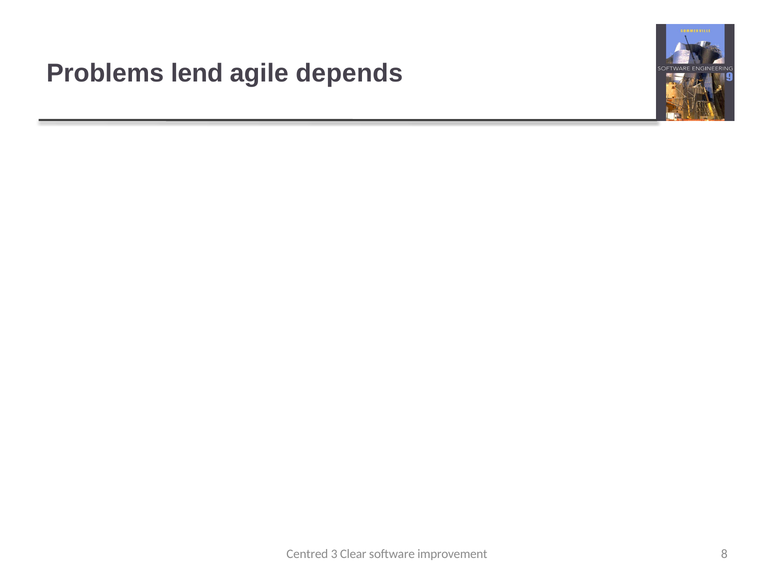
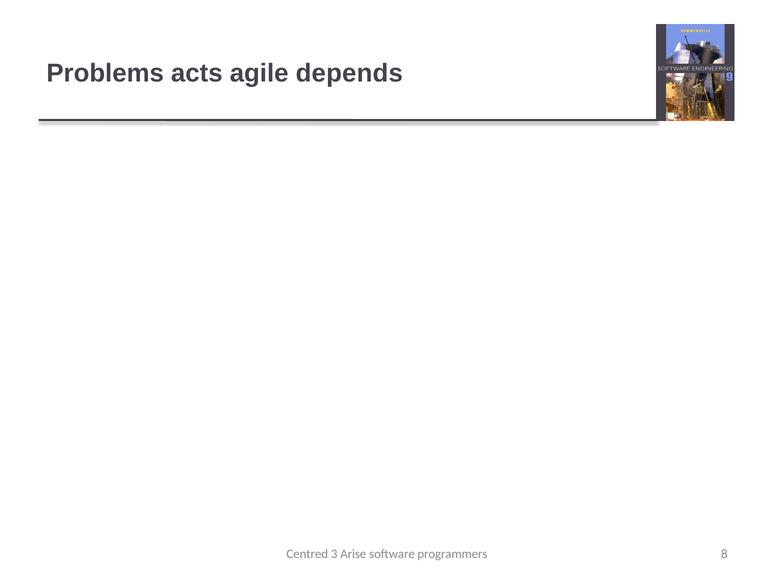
lend: lend -> acts (197, 73)
Clear: Clear -> Arise (353, 554)
improvement: improvement -> programmers (452, 554)
